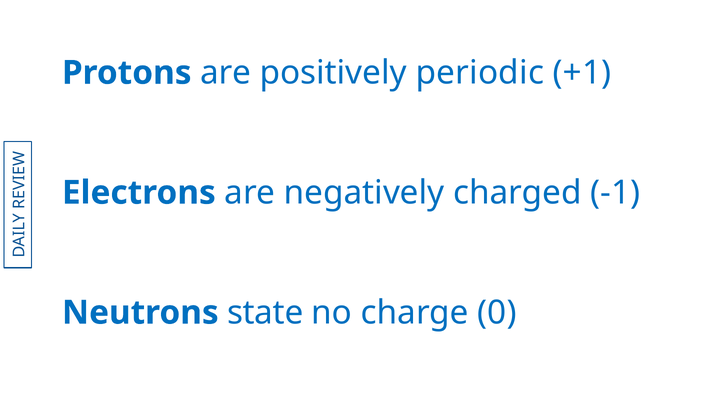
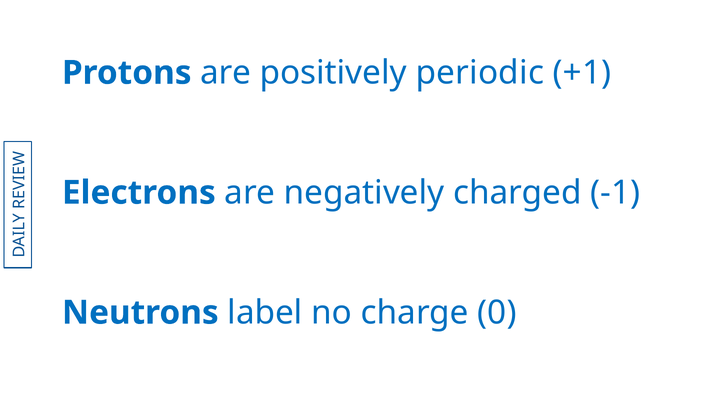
state: state -> label (265, 313)
